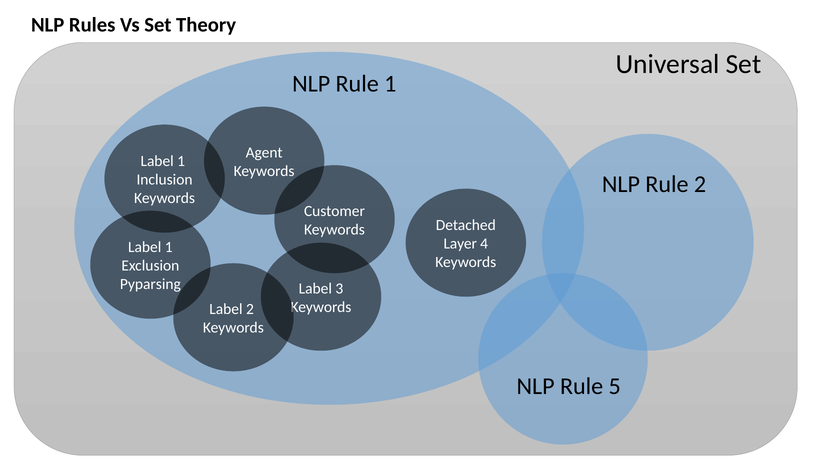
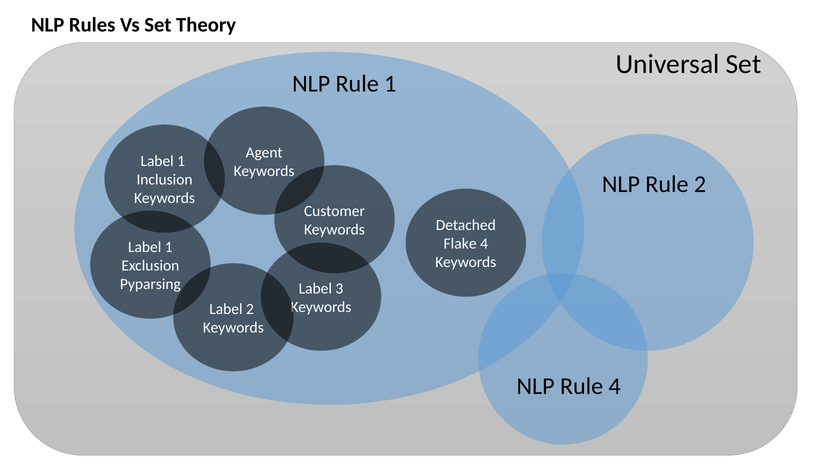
Layer: Layer -> Flake (460, 244)
Rule 5: 5 -> 4 (615, 386)
